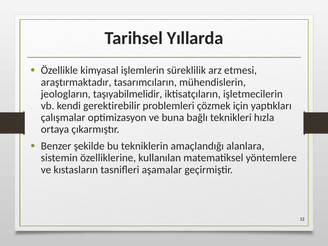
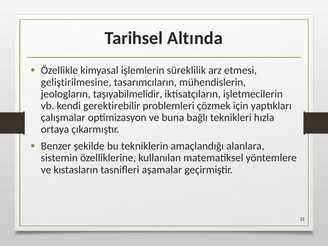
Yıllarda: Yıllarda -> Altında (195, 38)
araştırmaktadır: araştırmaktadır -> geliştirilmesine (76, 82)
